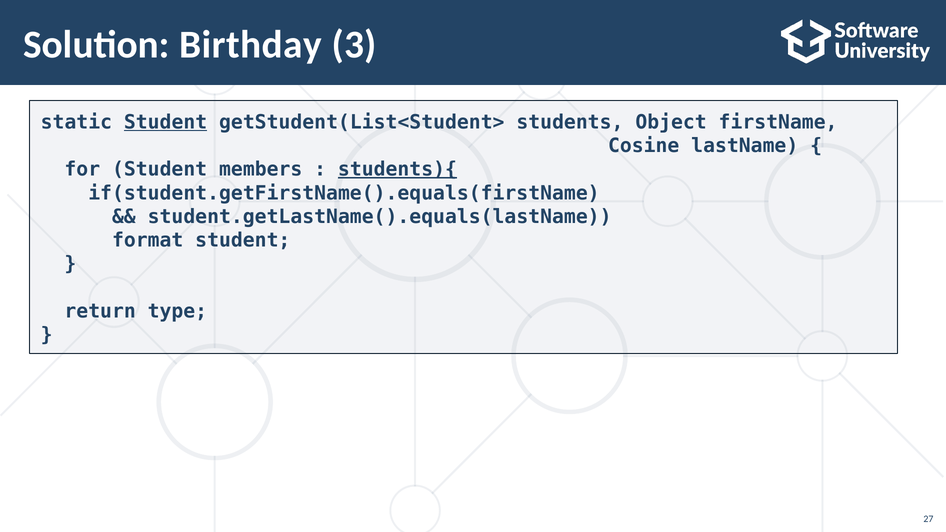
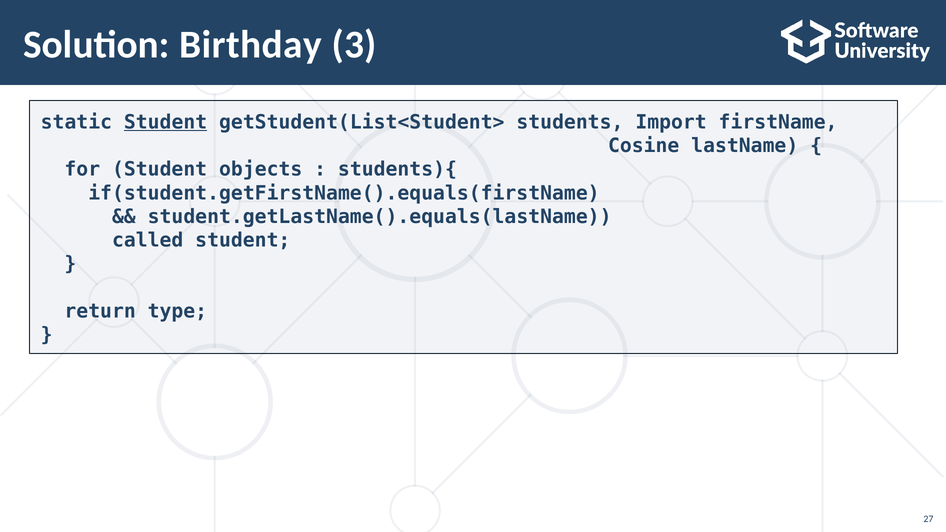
Object: Object -> Import (671, 122)
members: members -> objects (261, 169)
students){ underline: present -> none (397, 169)
format: format -> called (148, 240)
